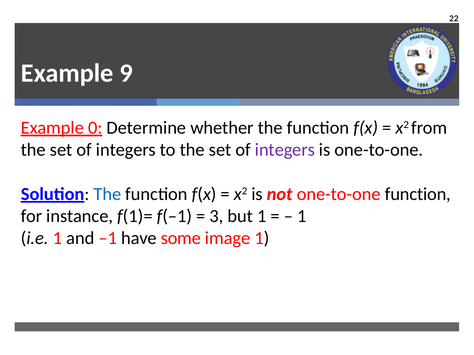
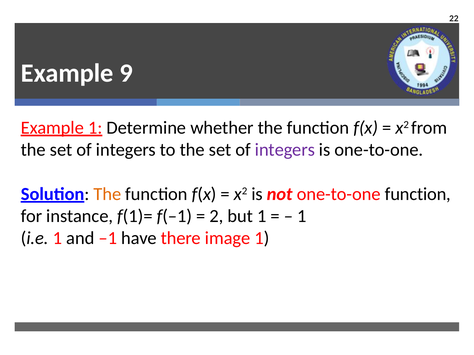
Example 0: 0 -> 1 (95, 128)
The colour: blue -> orange (107, 194)
3: 3 -> 2 (216, 216)
some: some -> there (181, 239)
